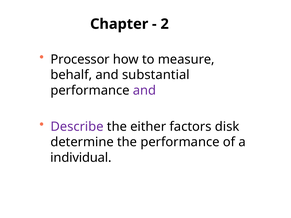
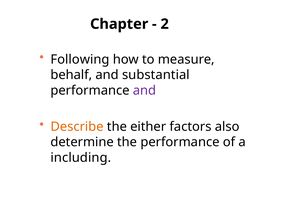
Processor: Processor -> Following (80, 59)
Describe colour: purple -> orange (77, 127)
disk: disk -> also (227, 127)
individual: individual -> including (81, 158)
